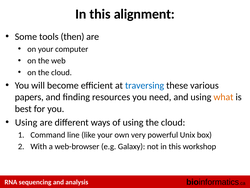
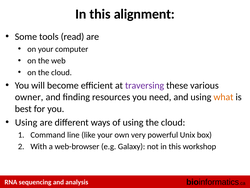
then: then -> read (72, 37)
traversing colour: blue -> purple (145, 85)
papers: papers -> owner (29, 97)
